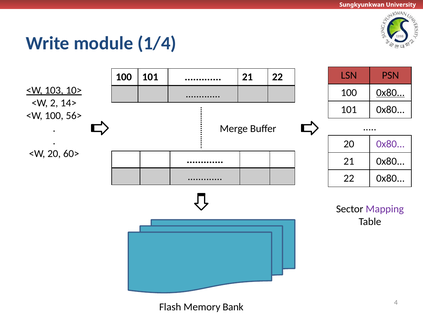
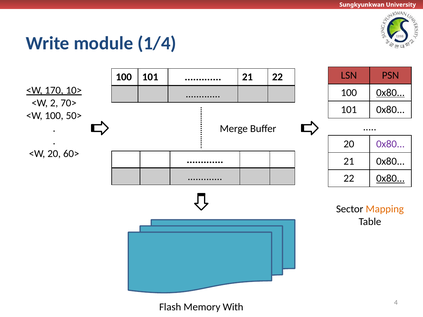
103: 103 -> 170 (54, 90)
14>: 14> -> 70> (69, 103)
56>: 56> -> 50> (74, 116)
0x80 underline: none -> present (390, 178)
Mapping colour: purple -> orange (385, 209)
Bank: Bank -> With (233, 307)
